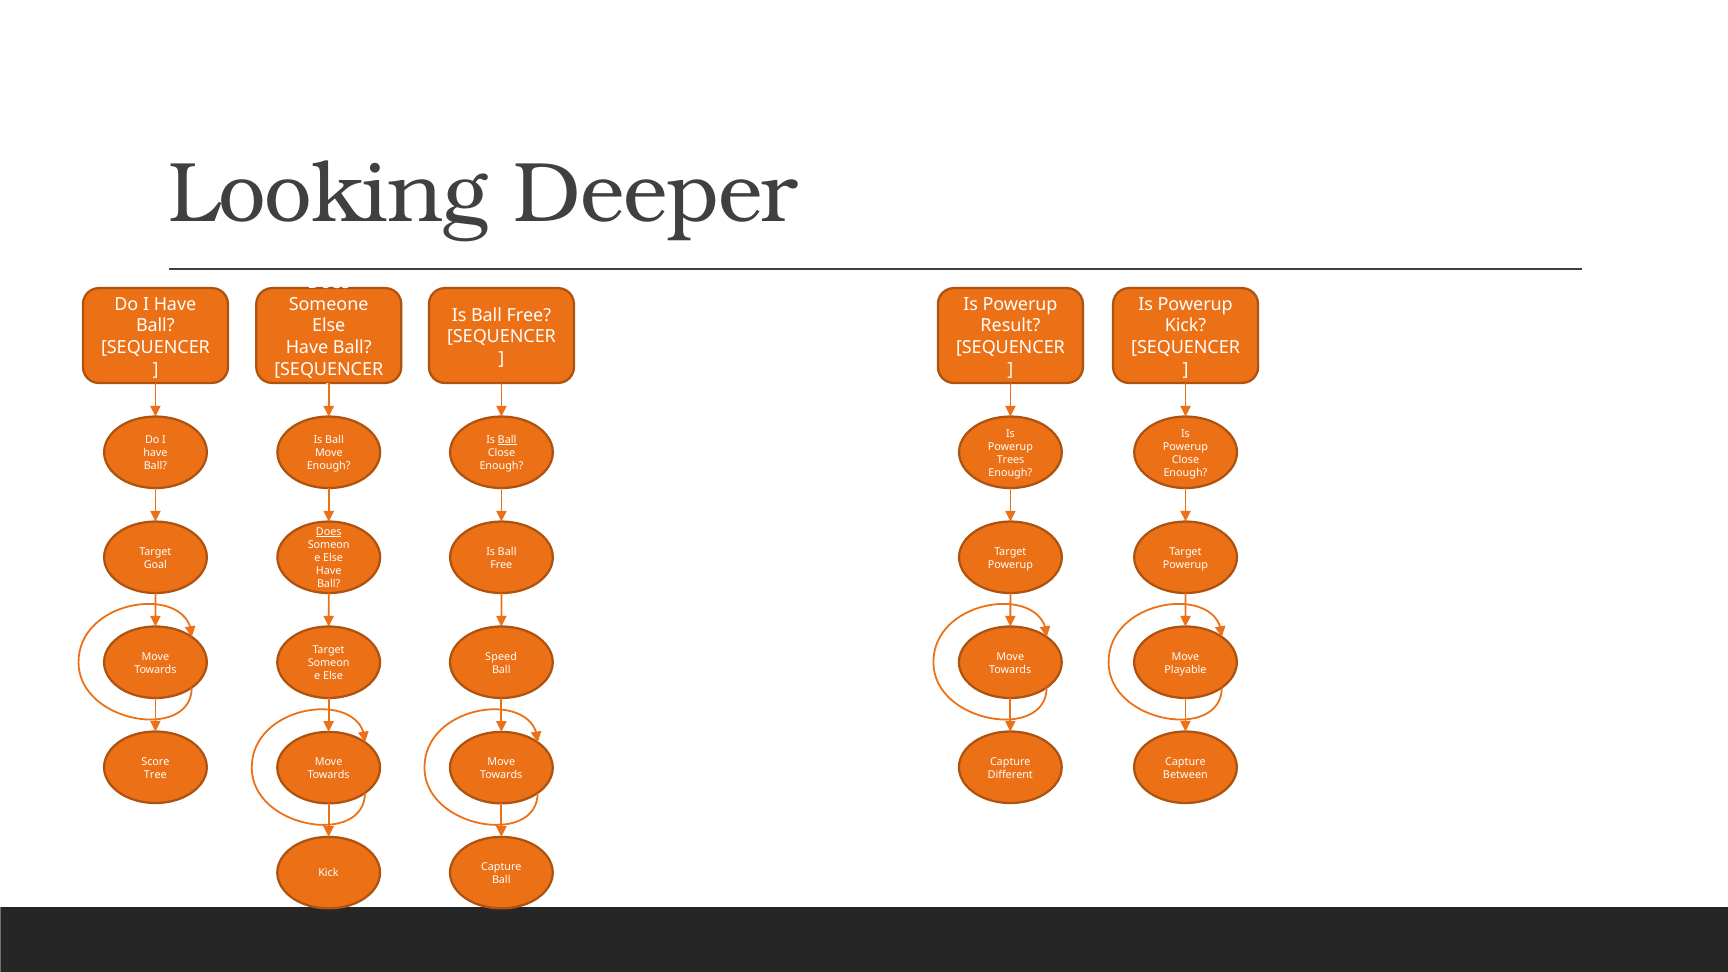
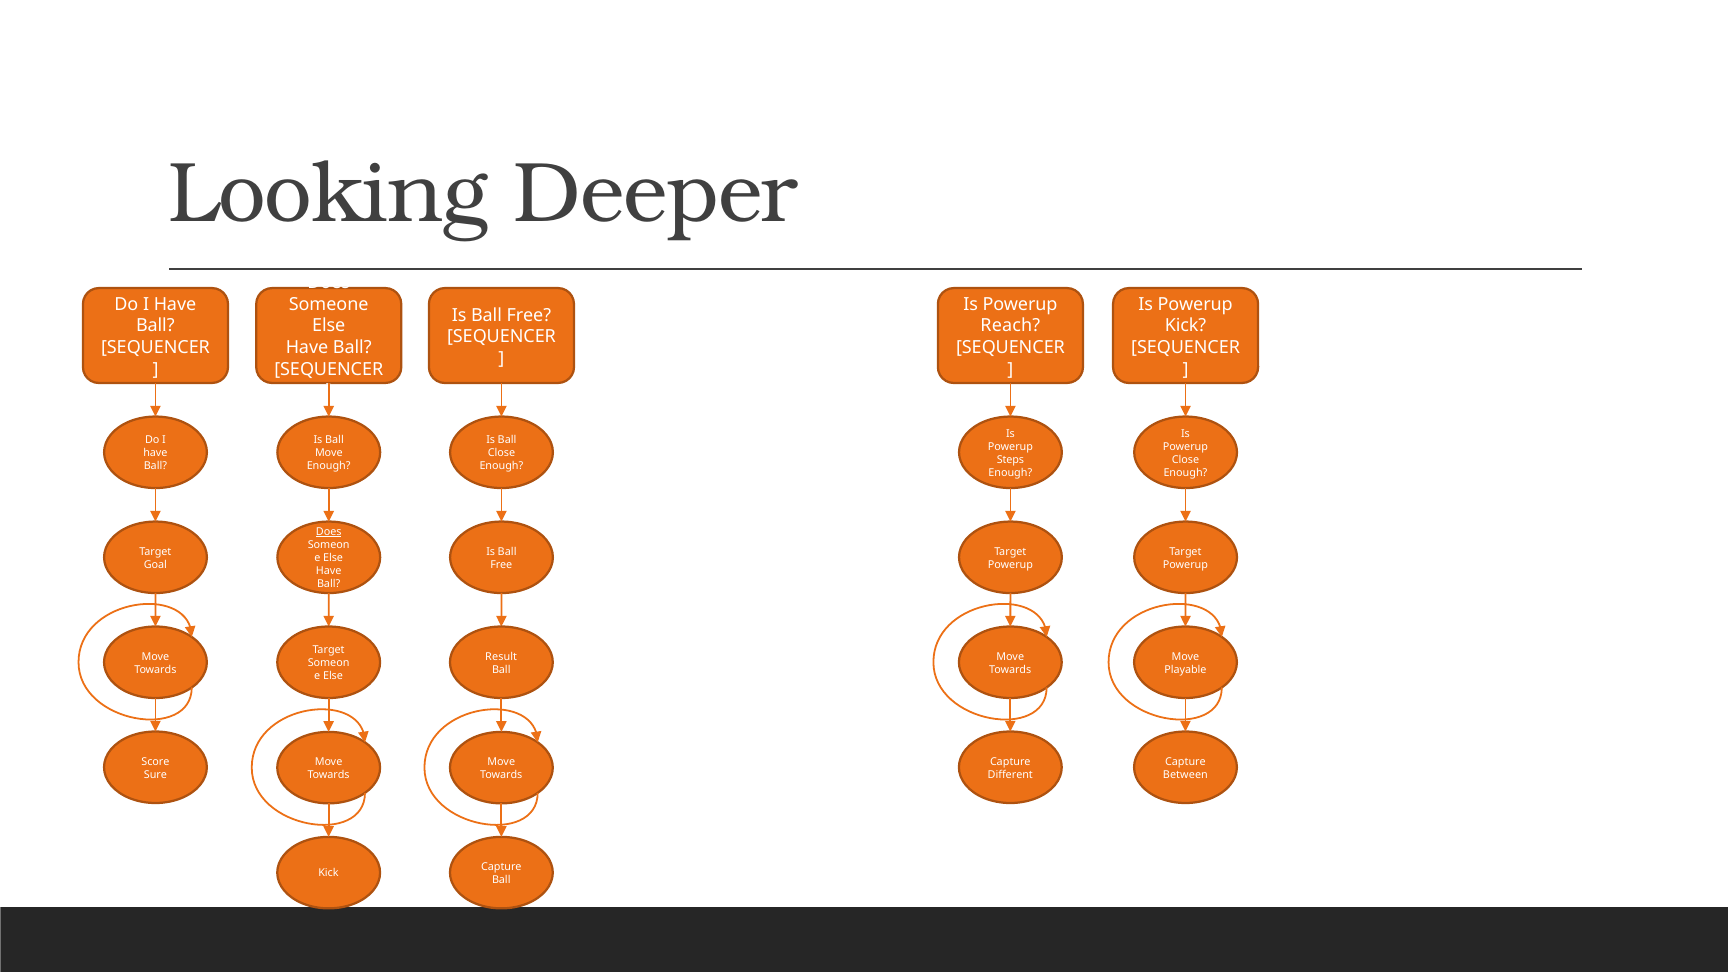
Result: Result -> Reach (1010, 326)
Ball underline: present -> none (507, 440)
Trees: Trees -> Steps (1010, 460)
Speed: Speed -> Result (501, 657)
Tree: Tree -> Sure (155, 774)
